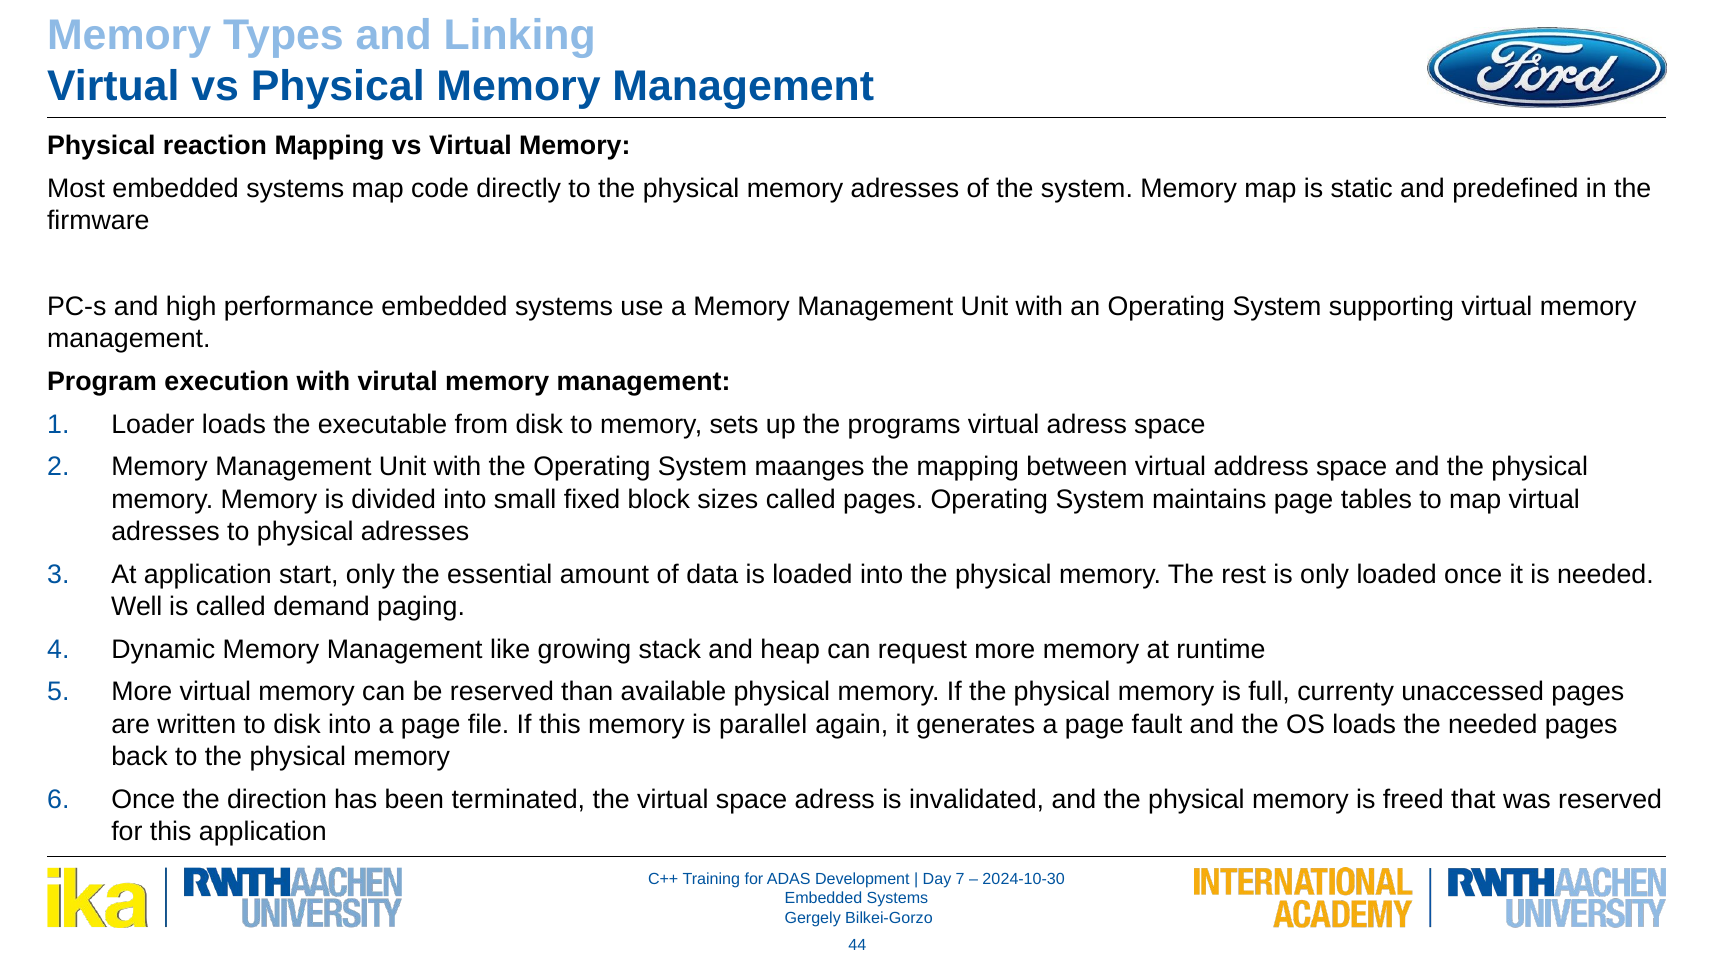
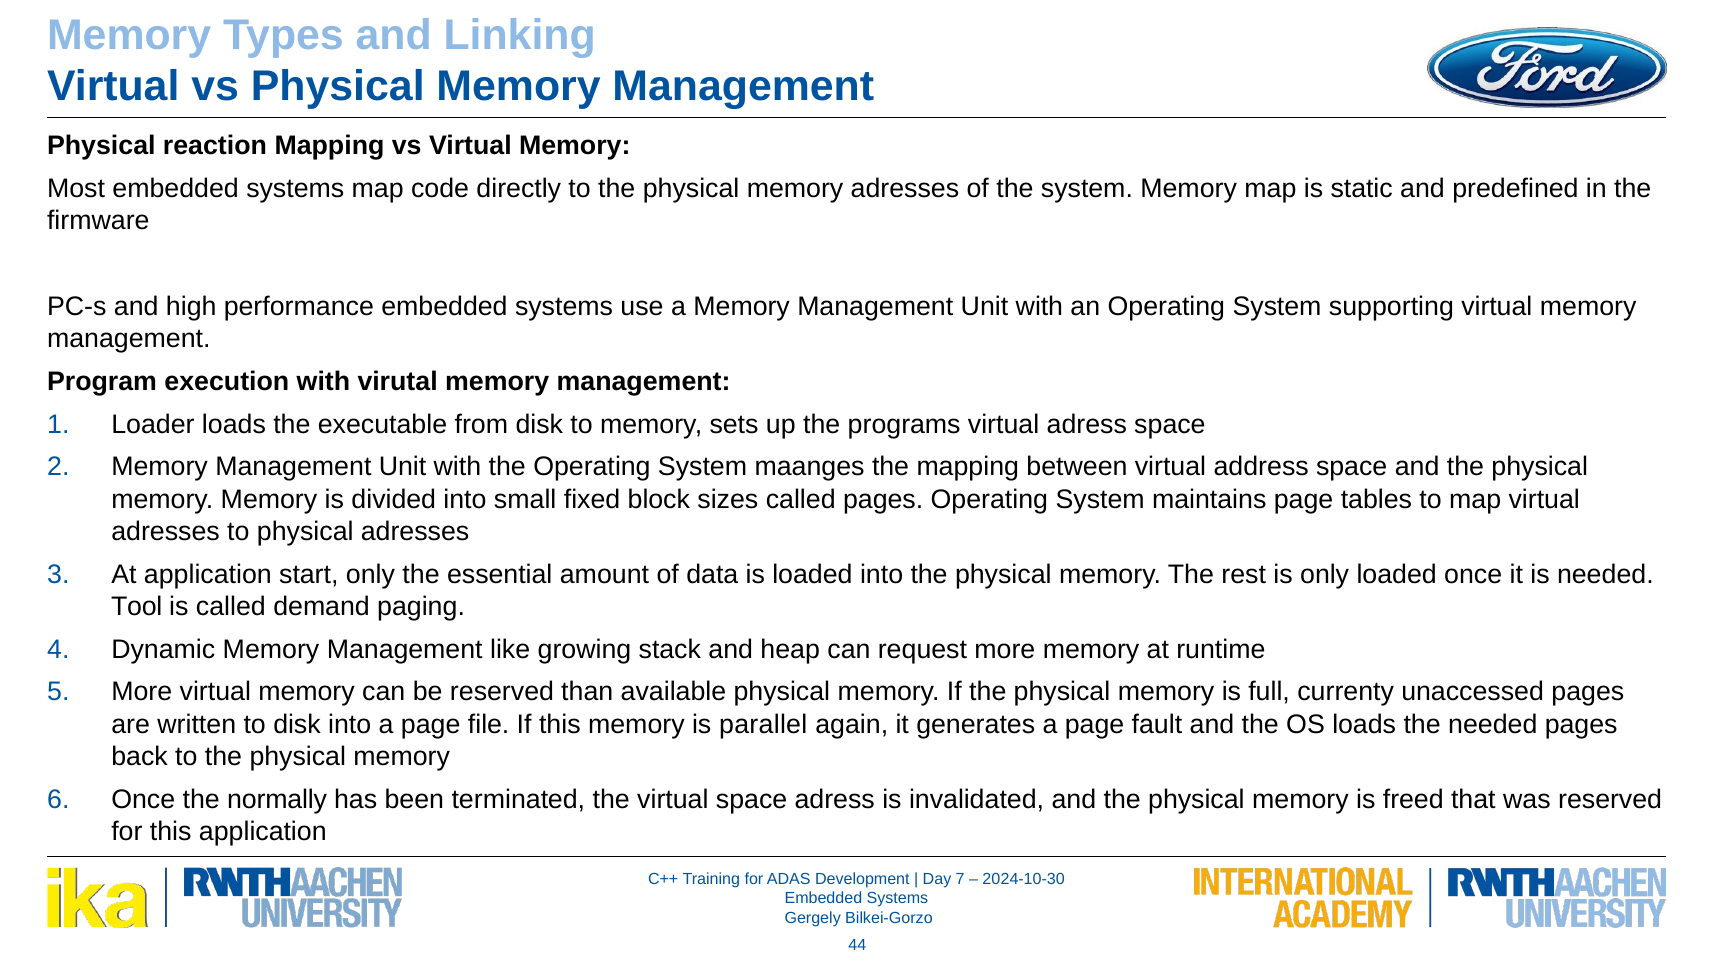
Well: Well -> Tool (137, 606)
direction: direction -> normally (277, 799)
